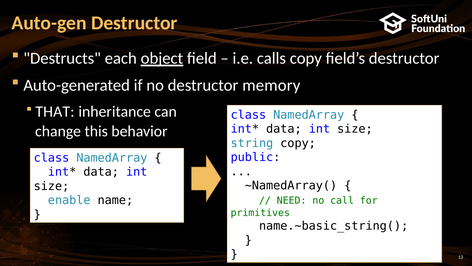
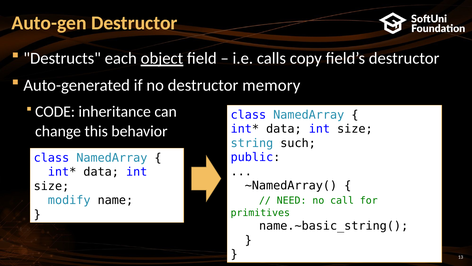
THAT: THAT -> CODE (55, 111)
string copy: copy -> such (298, 143)
enable: enable -> modify (69, 200)
